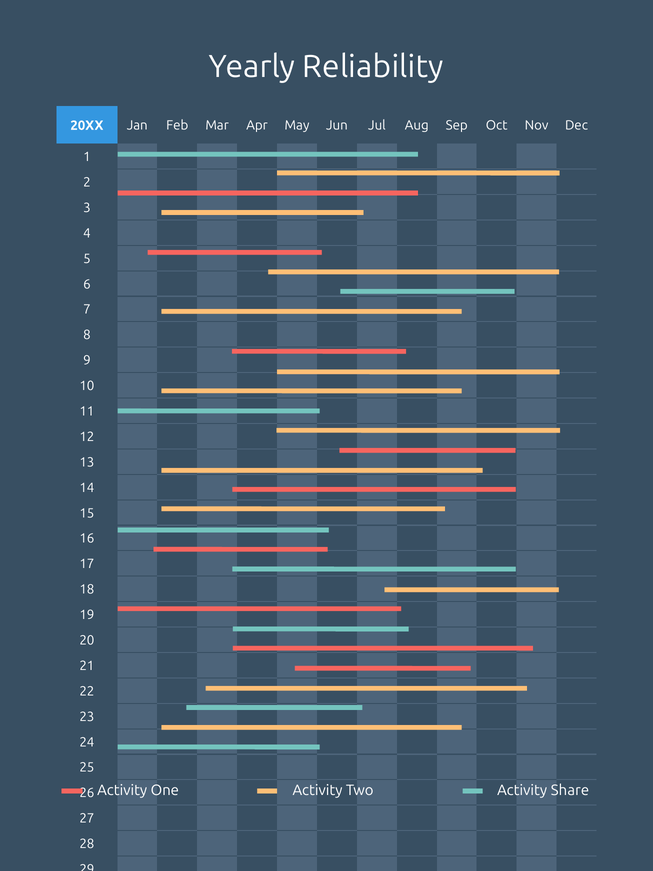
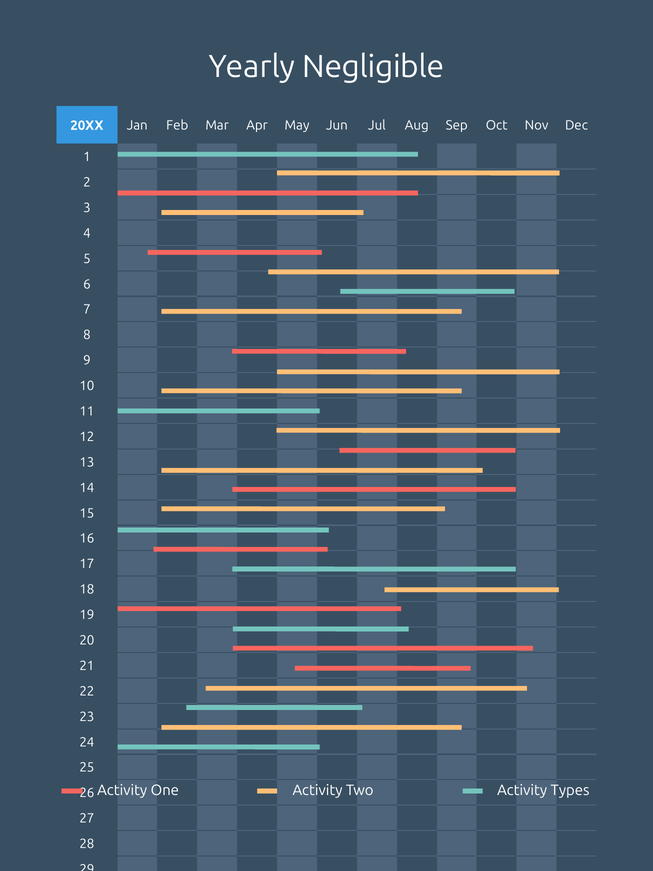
Reliability: Reliability -> Negligible (373, 67)
Share: Share -> Types (570, 790)
